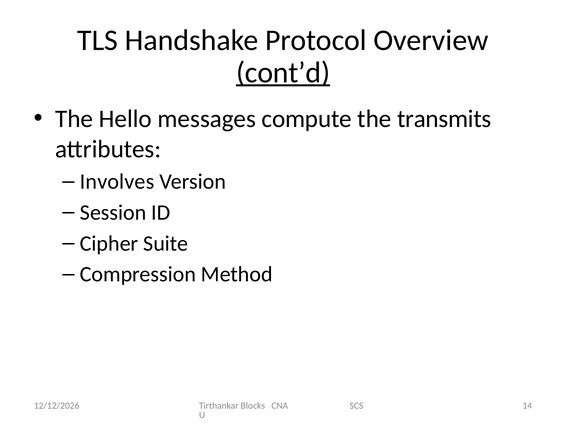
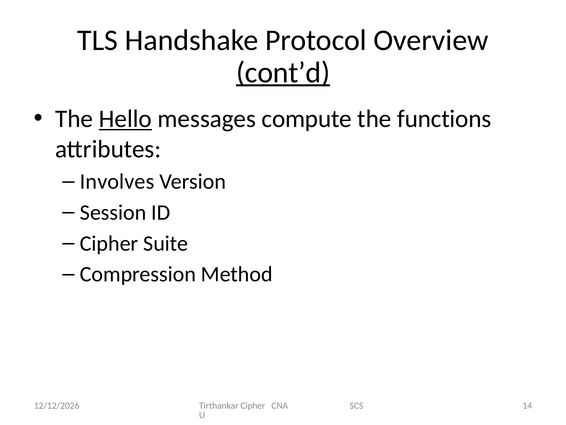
Hello underline: none -> present (125, 119)
transmits: transmits -> functions (444, 119)
Tirthankar Blocks: Blocks -> Cipher (253, 405)
